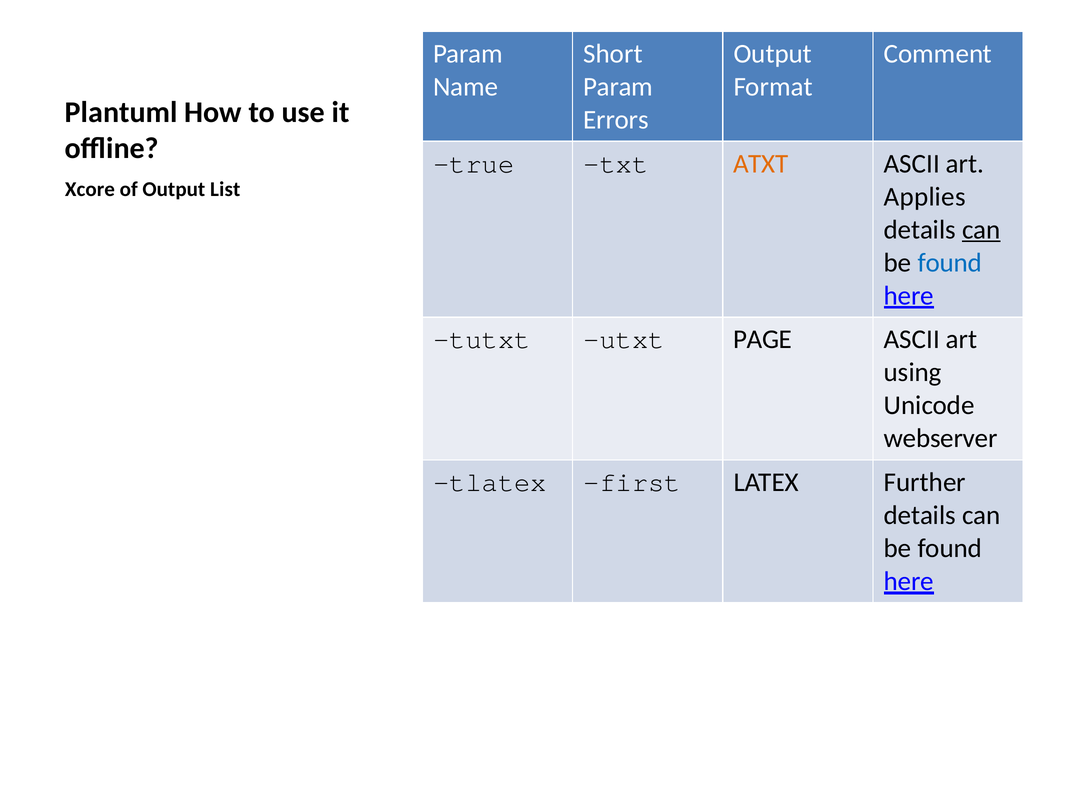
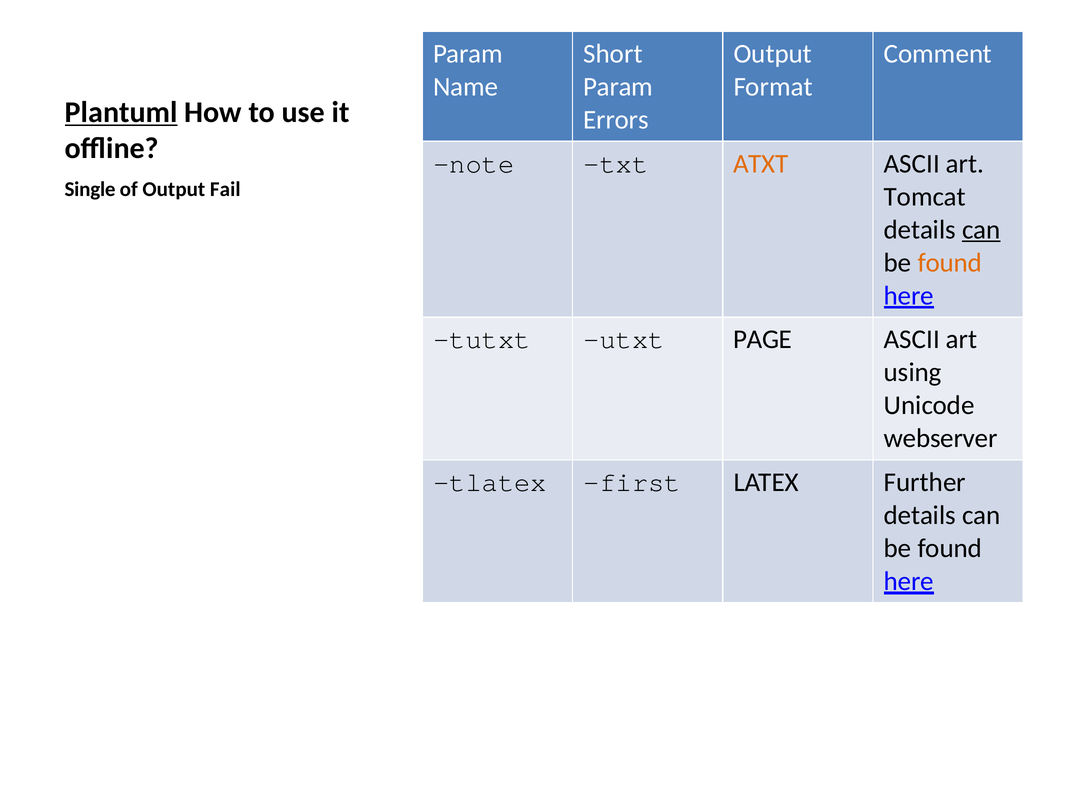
Plantuml underline: none -> present (121, 112)
true: true -> note (474, 164)
Xcore: Xcore -> Single (90, 189)
List: List -> Fail (225, 189)
Applies: Applies -> Tomcat (925, 197)
found colour: blue -> orange (950, 263)
